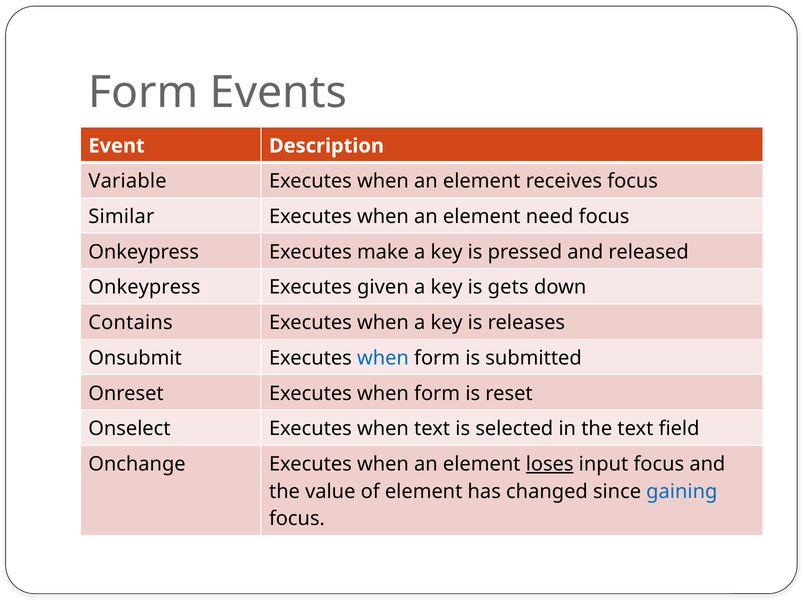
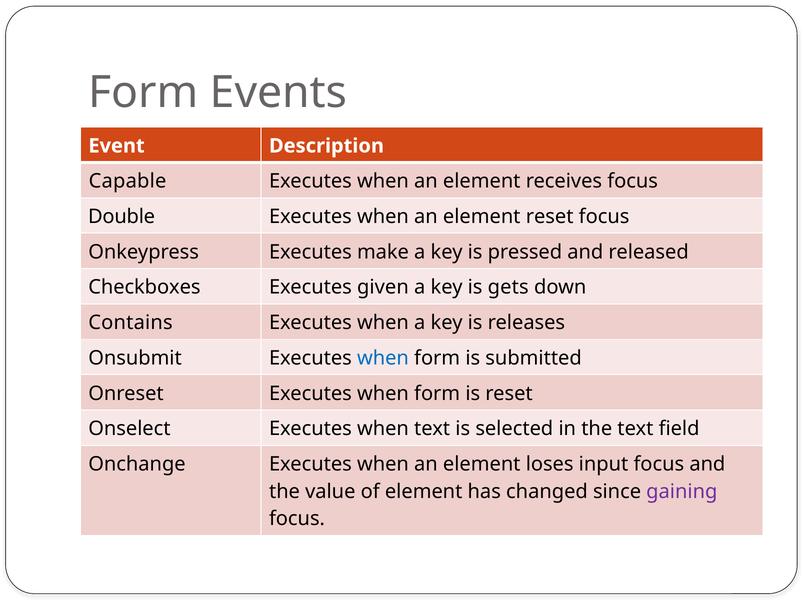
Variable: Variable -> Capable (128, 181)
Similar: Similar -> Double (122, 217)
element need: need -> reset (550, 217)
Onkeypress: Onkeypress -> Checkboxes (144, 287)
loses underline: present -> none (550, 464)
gaining colour: blue -> purple (682, 492)
